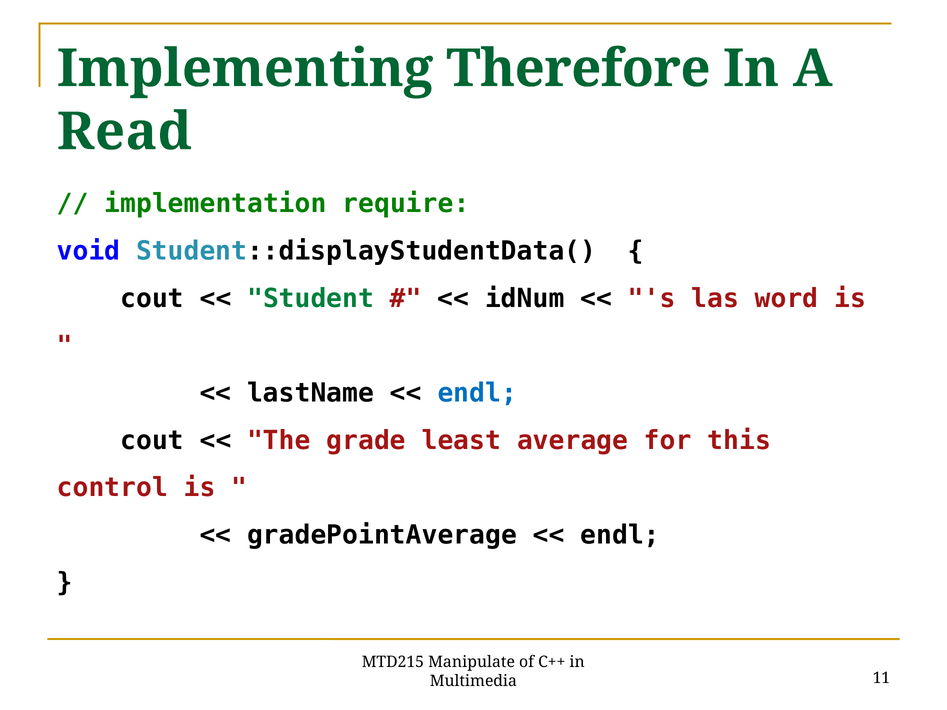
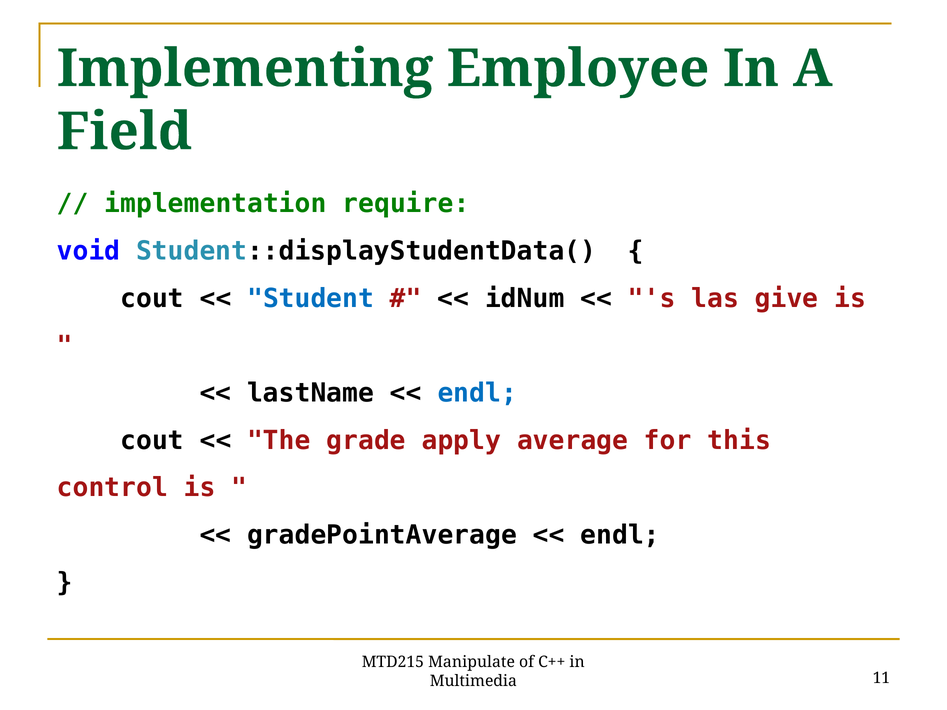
Therefore: Therefore -> Employee (578, 69)
Read: Read -> Field (124, 132)
Student colour: green -> blue (311, 299)
word: word -> give (787, 299)
least: least -> apply (461, 441)
